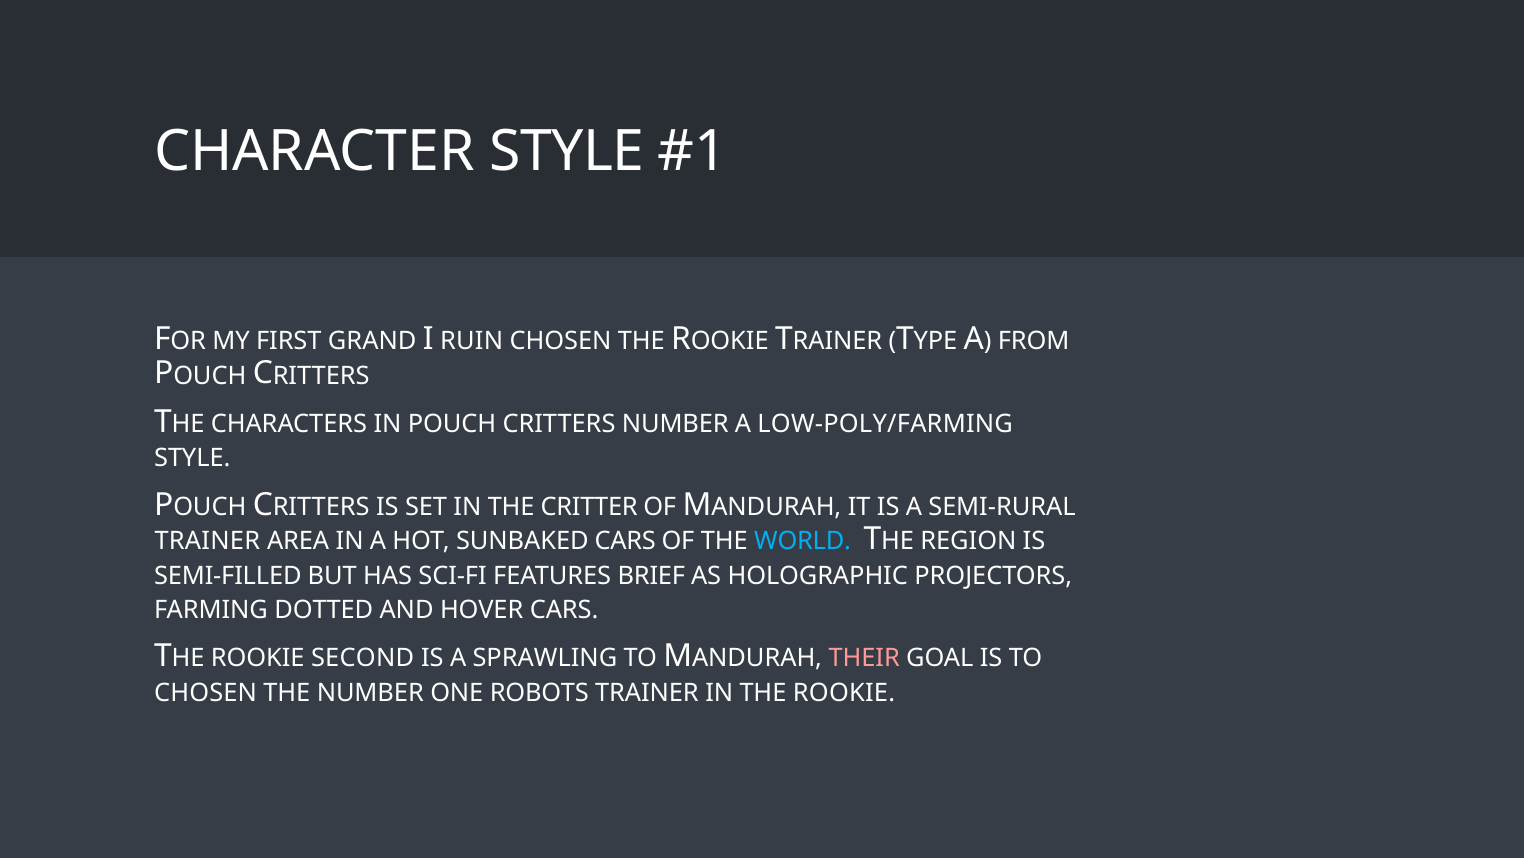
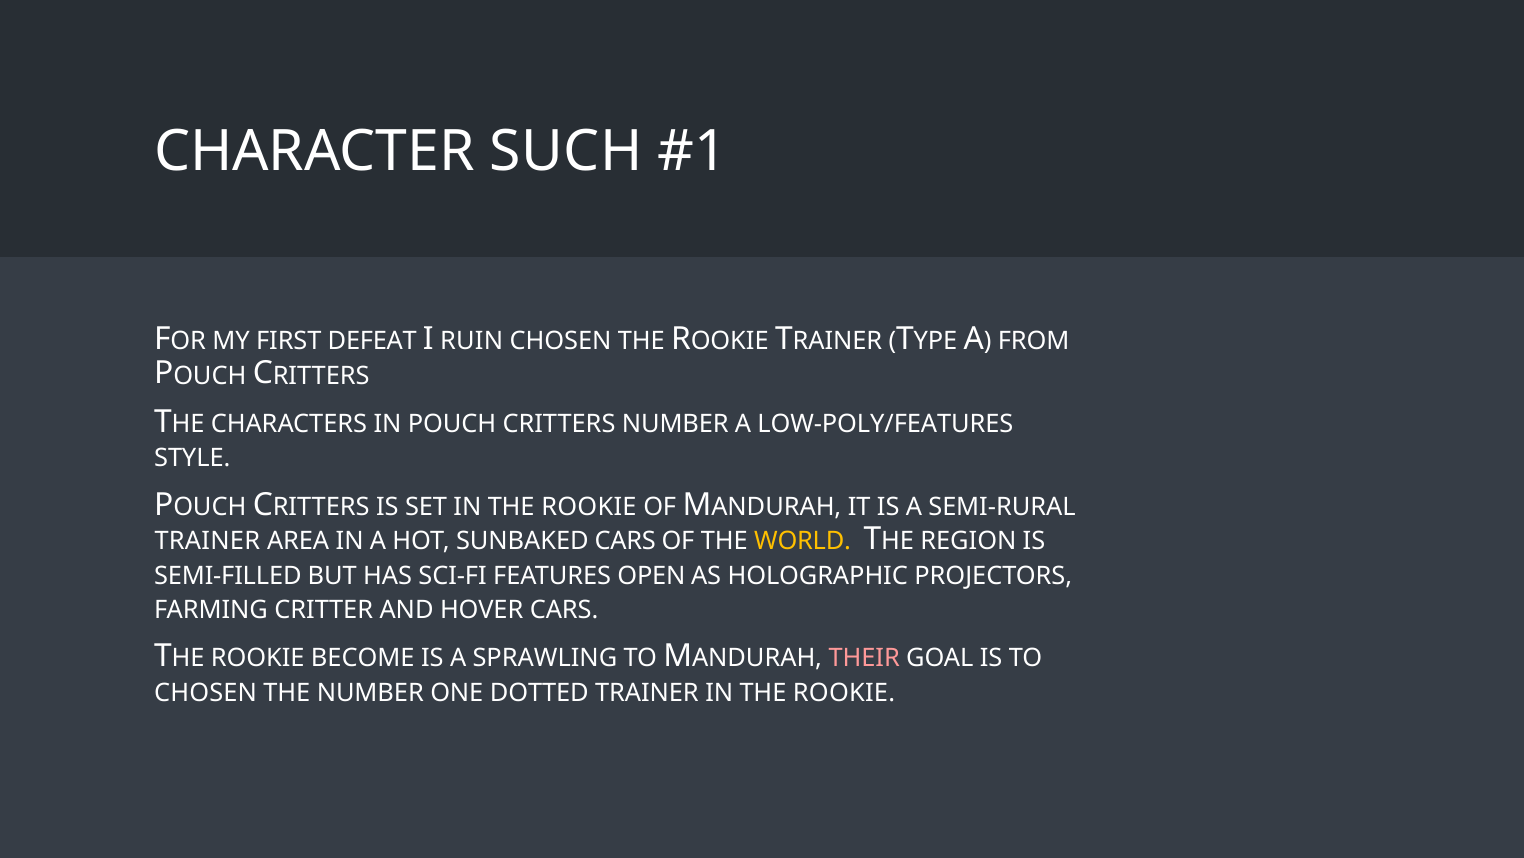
CHARACTER STYLE: STYLE -> SUCH (566, 152)
GRAND: GRAND -> DEFEAT (372, 341)
LOW-POLY/FARMING: LOW-POLY/FARMING -> LOW-POLY/FEATURES (885, 424)
SET IN THE CRITTER: CRITTER -> ROOKIE (589, 507)
WORLD colour: light blue -> yellow (803, 541)
BRIEF: BRIEF -> OPEN (651, 575)
DOTTED: DOTTED -> CRITTER (324, 609)
SECOND: SECOND -> BECOME (363, 658)
ROBOTS: ROBOTS -> DOTTED (539, 692)
